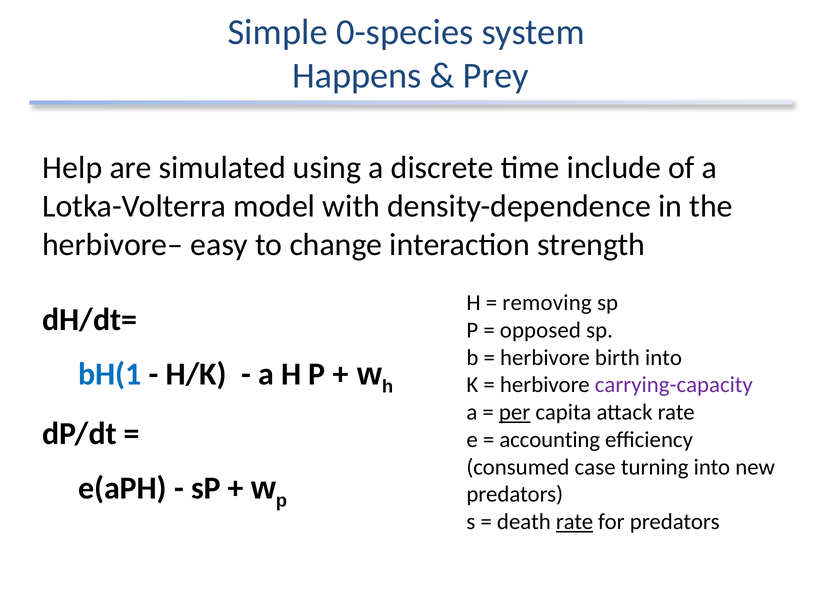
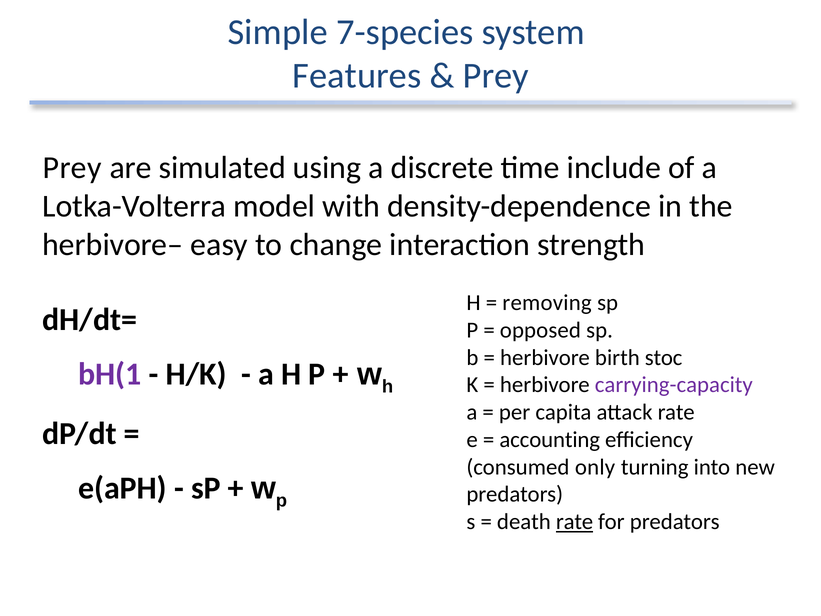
0-species: 0-species -> 7-species (405, 32)
Happens: Happens -> Features (357, 76)
Help: Help -> Prey (72, 168)
birth into: into -> stoc (664, 357)
bH(1 colour: blue -> purple (110, 374)
per underline: present -> none (515, 412)
case: case -> only (595, 467)
